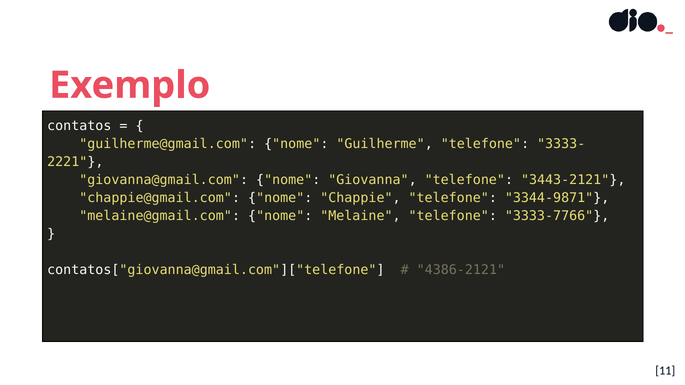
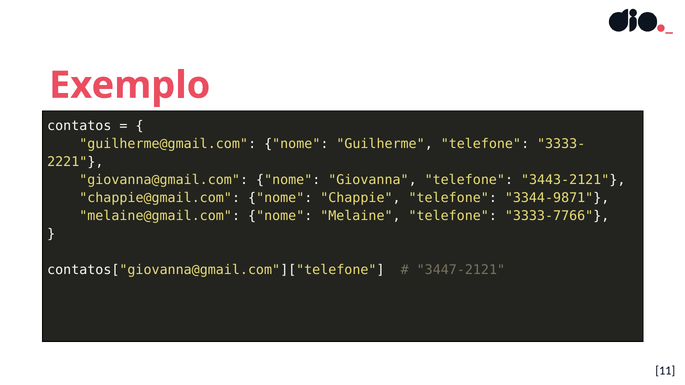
4386-2121: 4386-2121 -> 3447-2121 (461, 270)
